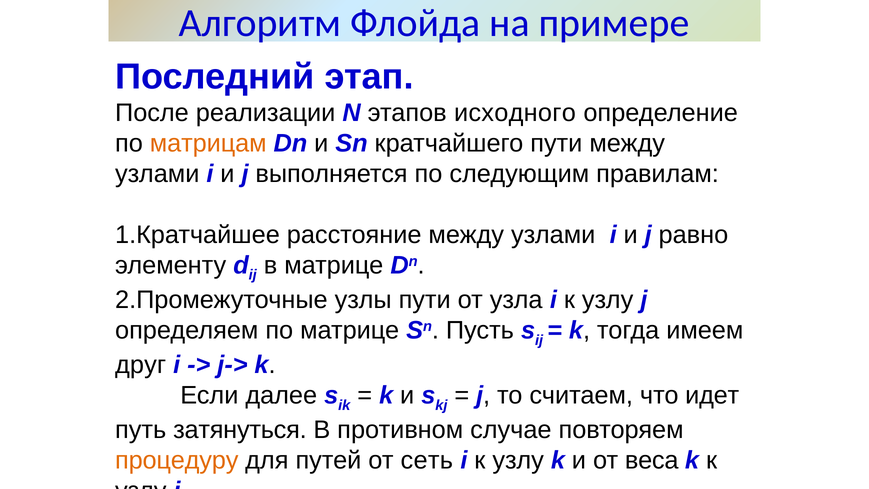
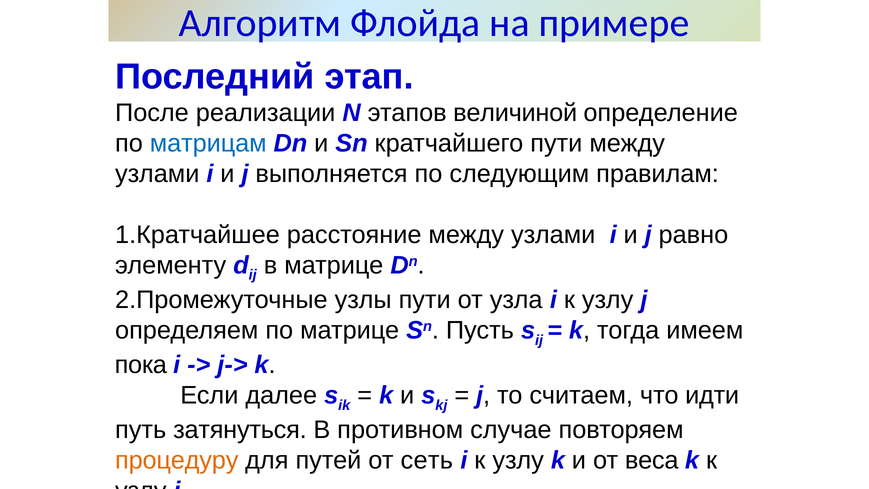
исходного: исходного -> величиной (515, 113)
матрицам colour: orange -> blue (208, 143)
друг: друг -> пока (141, 365)
идет: идет -> идти (712, 395)
